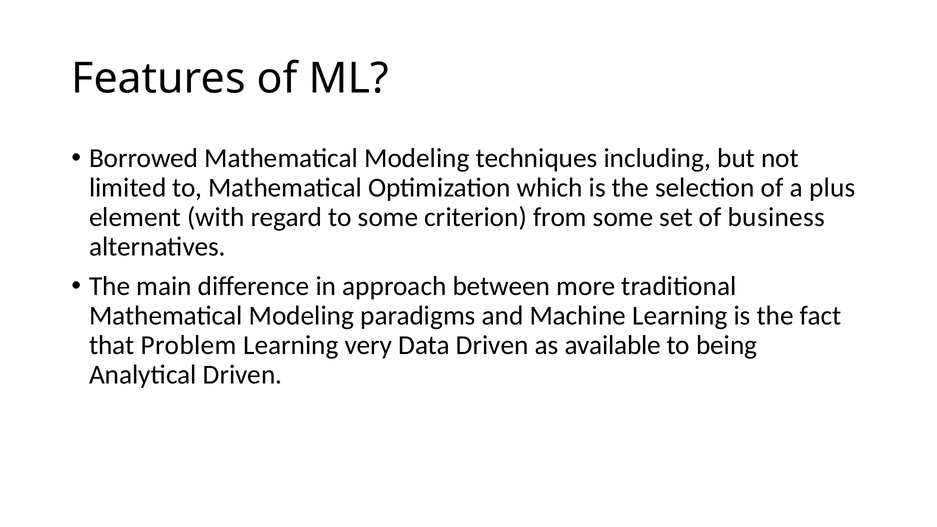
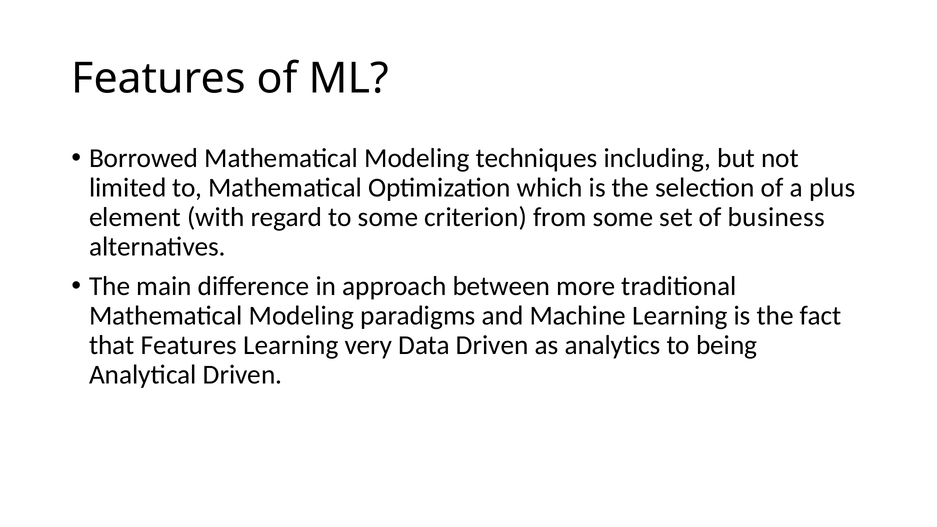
that Problem: Problem -> Features (189, 345)
available: available -> analytics (613, 345)
